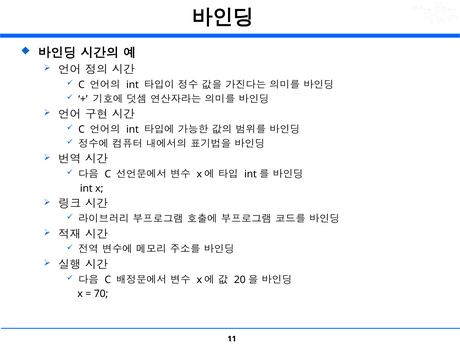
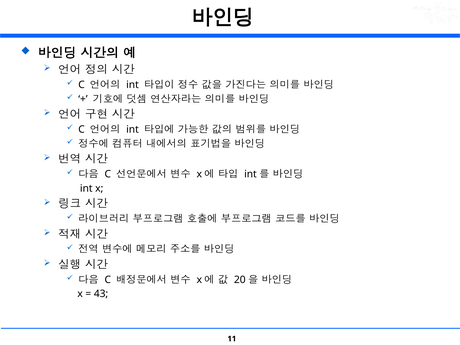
70: 70 -> 43 (101, 294)
